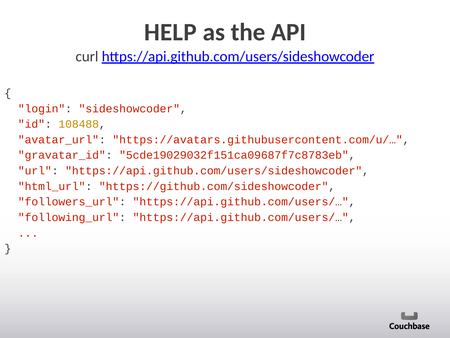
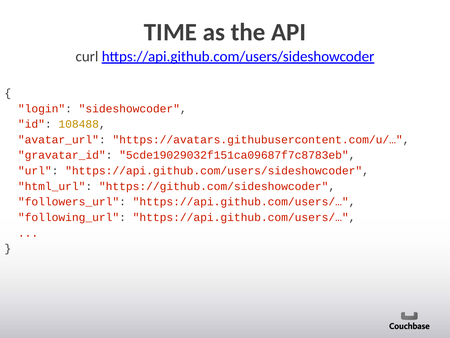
HELP: HELP -> TIME (170, 32)
